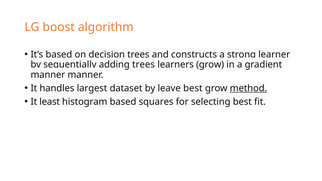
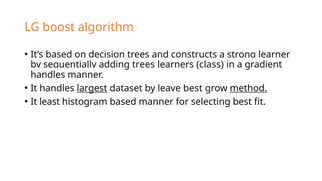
learners grow: grow -> class (210, 65)
manner: manner -> handles (48, 75)
largest underline: none -> present (92, 88)
based squares: squares -> manner (156, 102)
